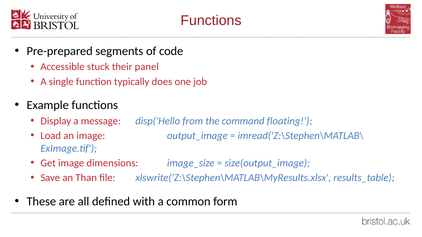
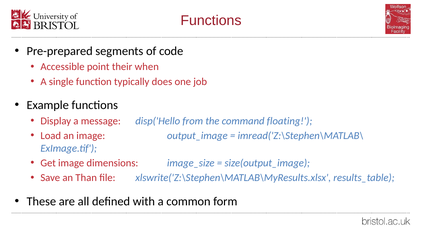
stuck: stuck -> point (98, 67)
panel: panel -> when (147, 67)
